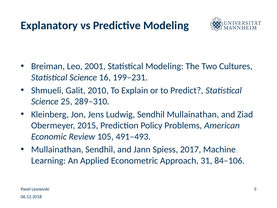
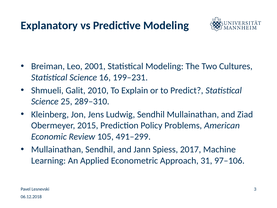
491–493: 491–493 -> 491–299 (133, 136)
84–106: 84–106 -> 97–106 (229, 160)
